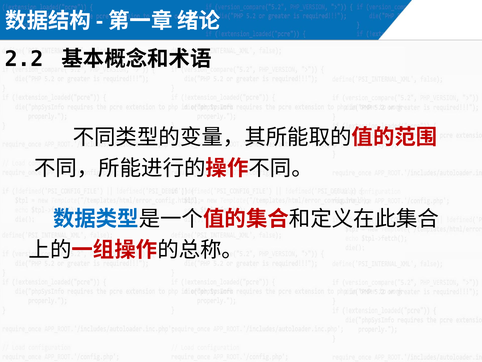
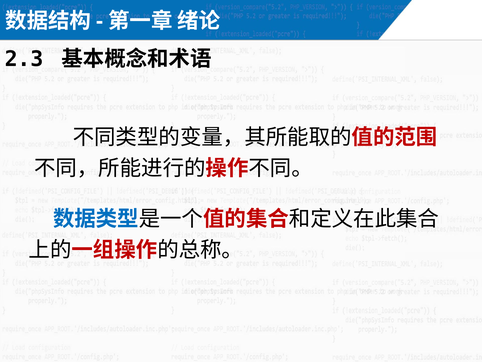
2.2: 2.2 -> 2.3 (24, 59)
